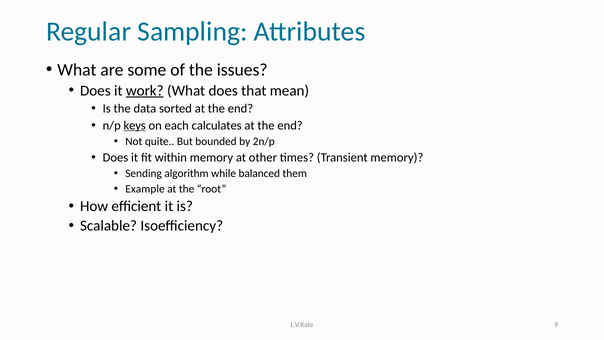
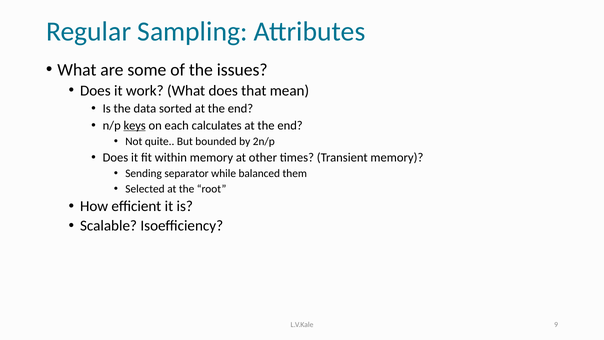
work underline: present -> none (145, 90)
algorithm: algorithm -> separator (187, 173)
Example: Example -> Selected (145, 189)
